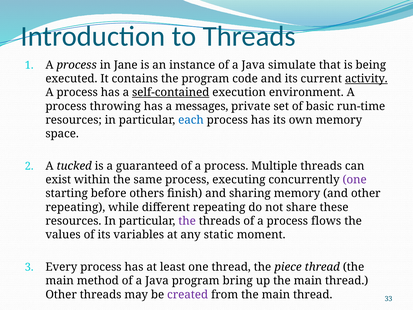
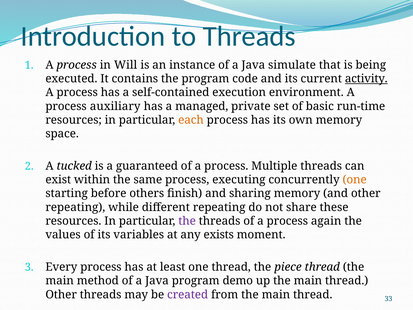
Jane: Jane -> Will (126, 65)
self-contained underline: present -> none (171, 92)
throwing: throwing -> auxiliary (115, 106)
messages: messages -> managed (202, 106)
each colour: blue -> orange (191, 120)
one colour: purple -> orange (355, 180)
flows: flows -> again (326, 221)
static: static -> exists (219, 235)
bring: bring -> demo (238, 281)
